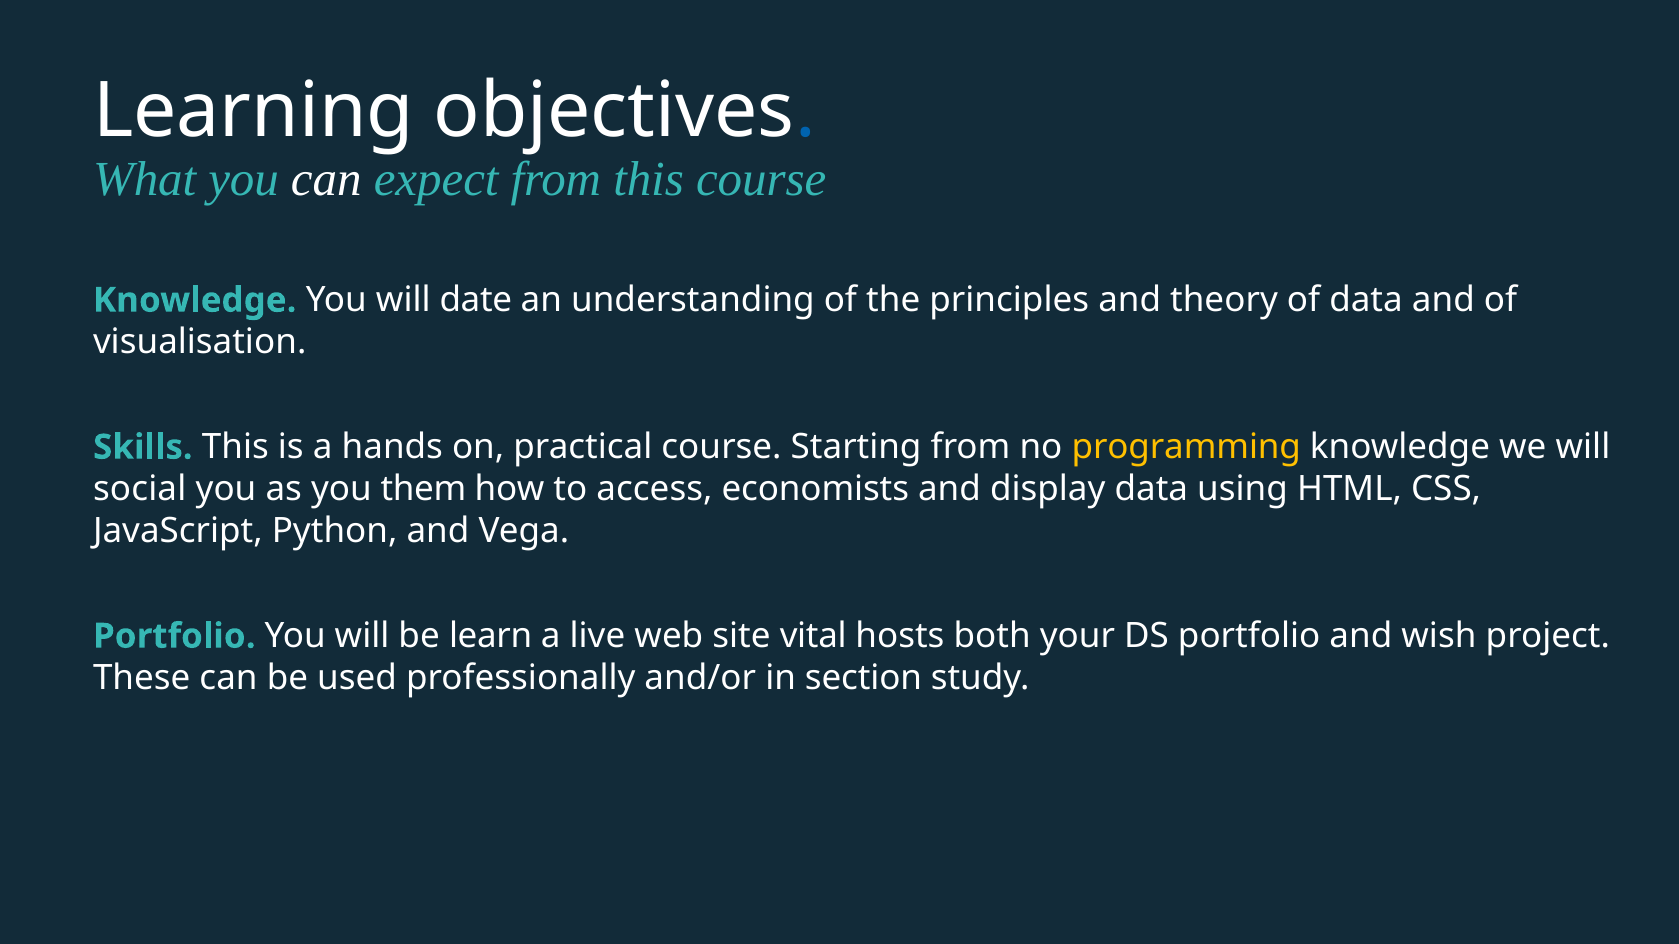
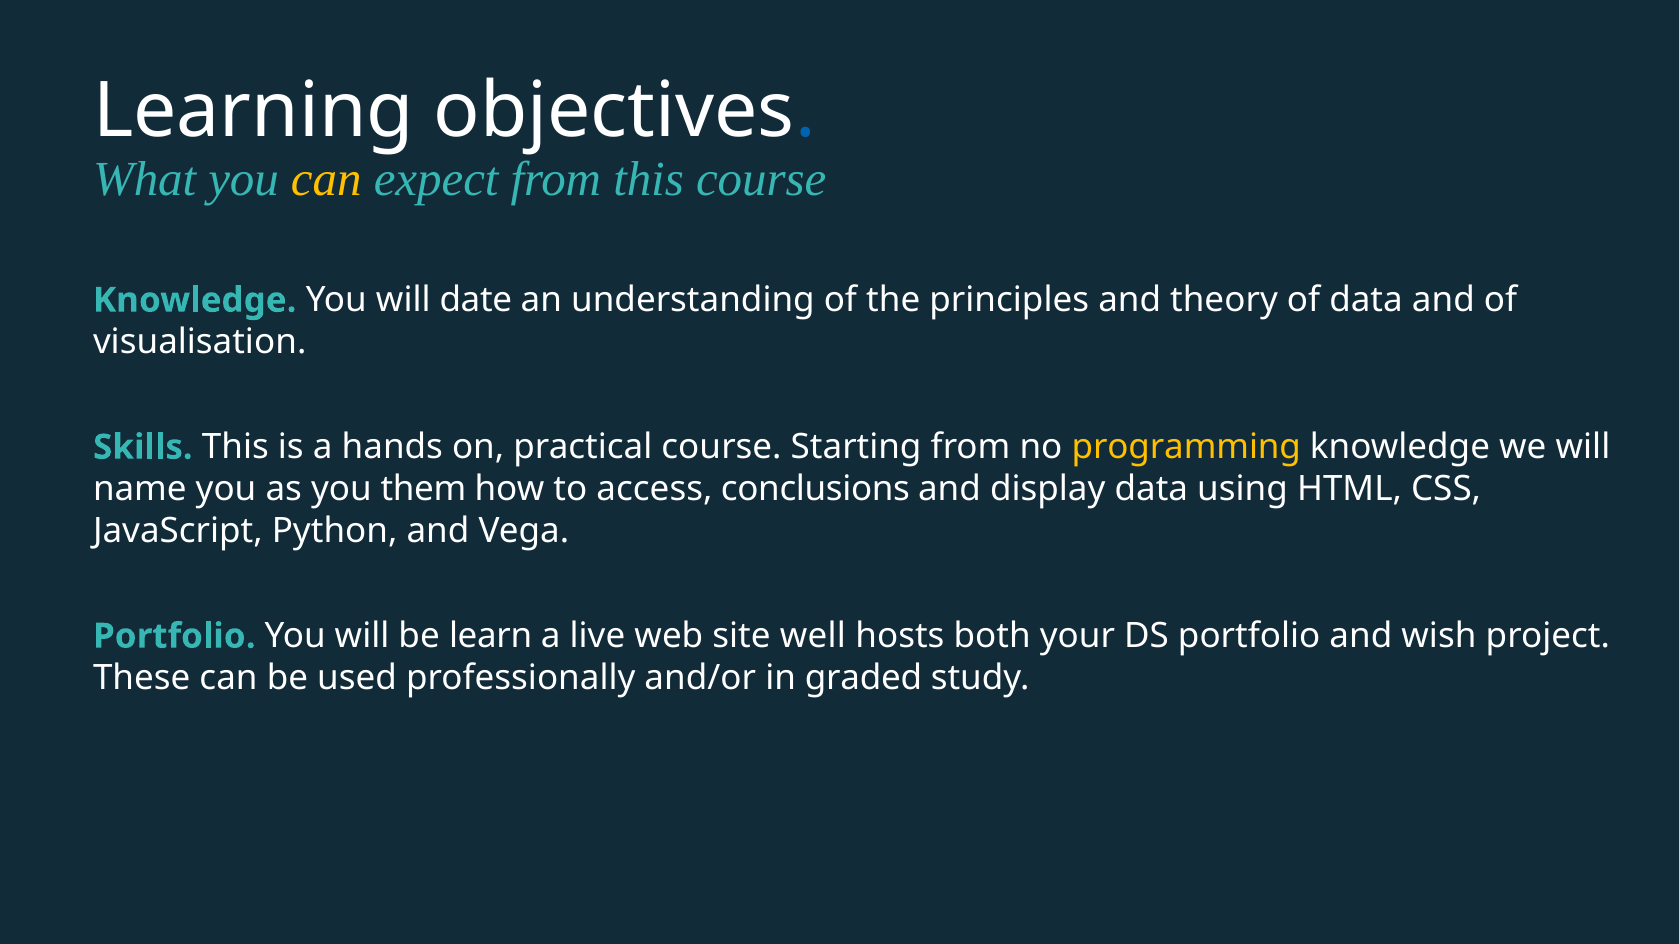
can colour: white -> yellow (326, 179)
social: social -> name (140, 489)
economists: economists -> conclusions (815, 489)
vital: vital -> well (813, 636)
section: section -> graded (864, 679)
